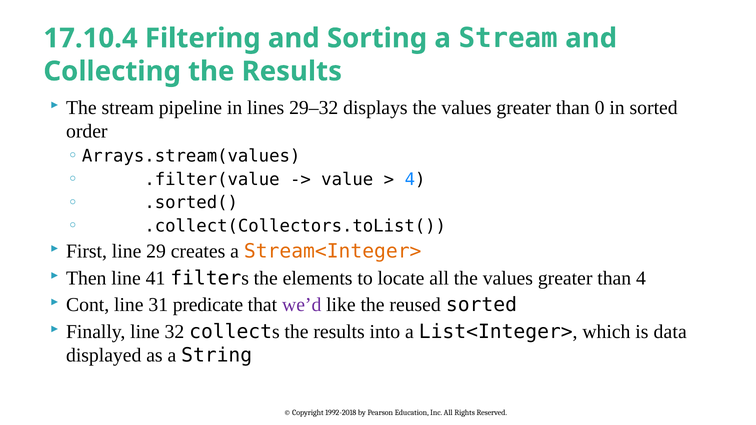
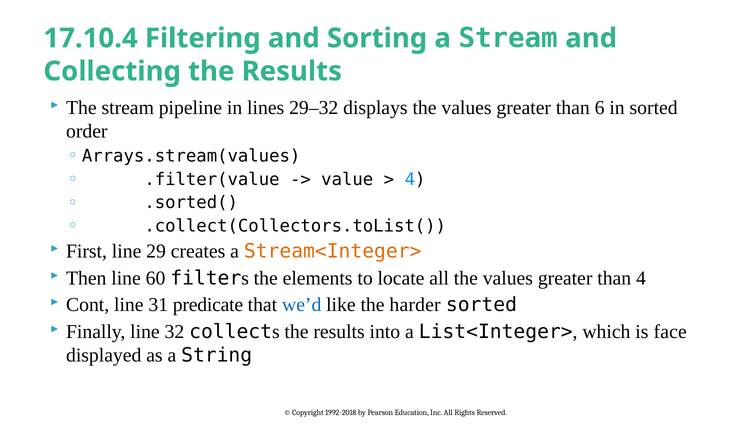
0: 0 -> 6 (600, 108)
41: 41 -> 60 (156, 278)
we’d colour: purple -> blue (302, 305)
reused: reused -> harder (415, 305)
data: data -> face (670, 332)
